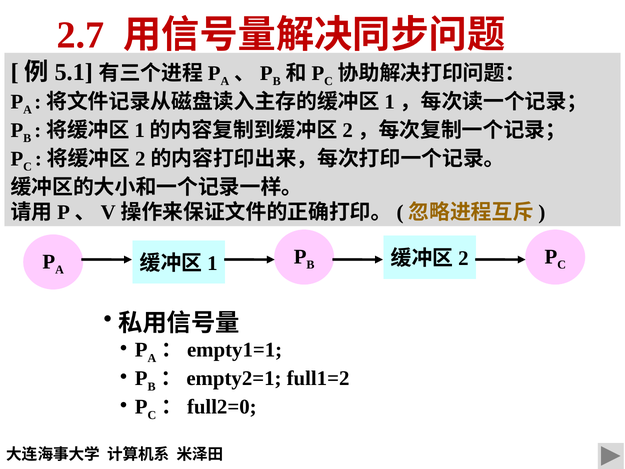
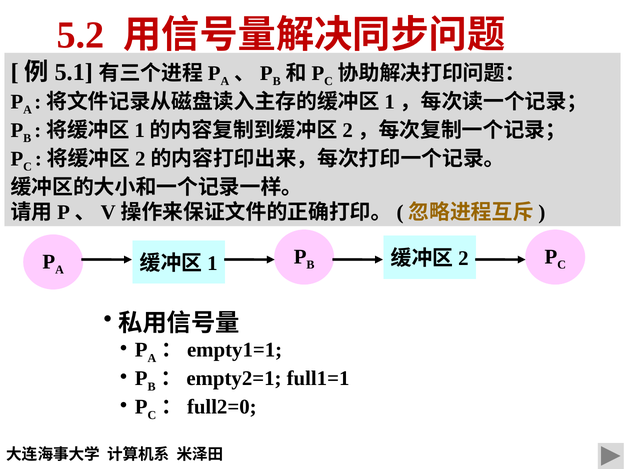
2.7: 2.7 -> 5.2 (81, 35)
full1=2: full1=2 -> full1=1 (318, 378)
